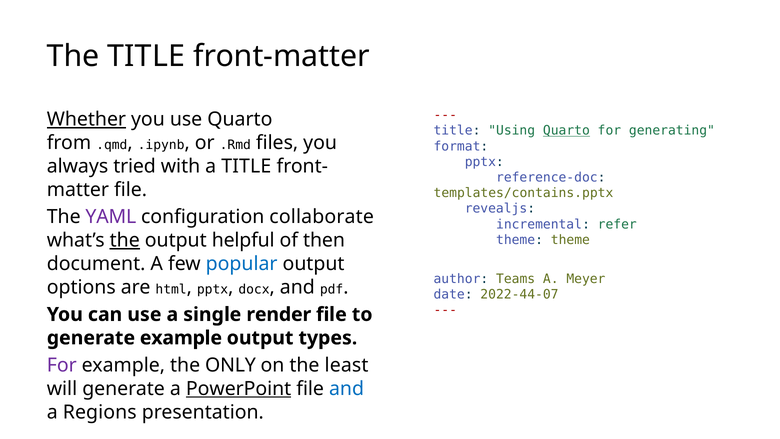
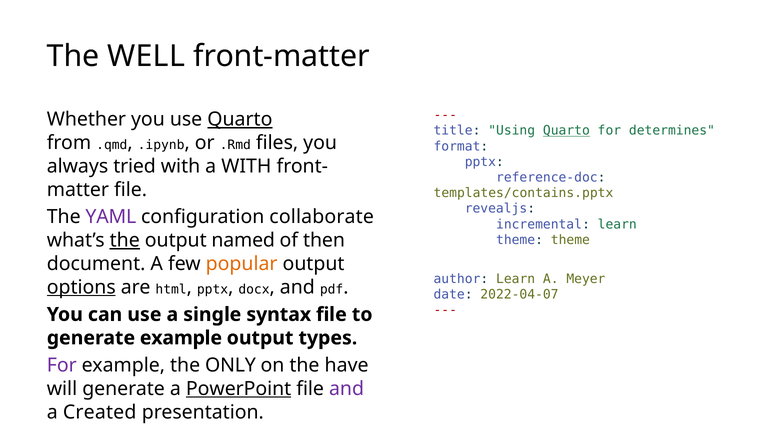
The TITLE: TITLE -> WELL (146, 56)
Whether underline: present -> none (86, 119)
Quarto underline: none -> present (240, 119)
generating: generating -> determines (672, 131)
a TITLE: TITLE -> WITH (246, 166)
incremental refer: refer -> learn (617, 224)
helpful: helpful -> named (243, 240)
popular colour: blue -> orange (242, 264)
author Teams: Teams -> Learn (516, 279)
options underline: none -> present (81, 287)
2022-44-07: 2022-44-07 -> 2022-04-07 (519, 294)
render: render -> syntax (279, 314)
least: least -> have (347, 365)
and colour: blue -> purple (347, 388)
Regions: Regions -> Created (100, 412)
